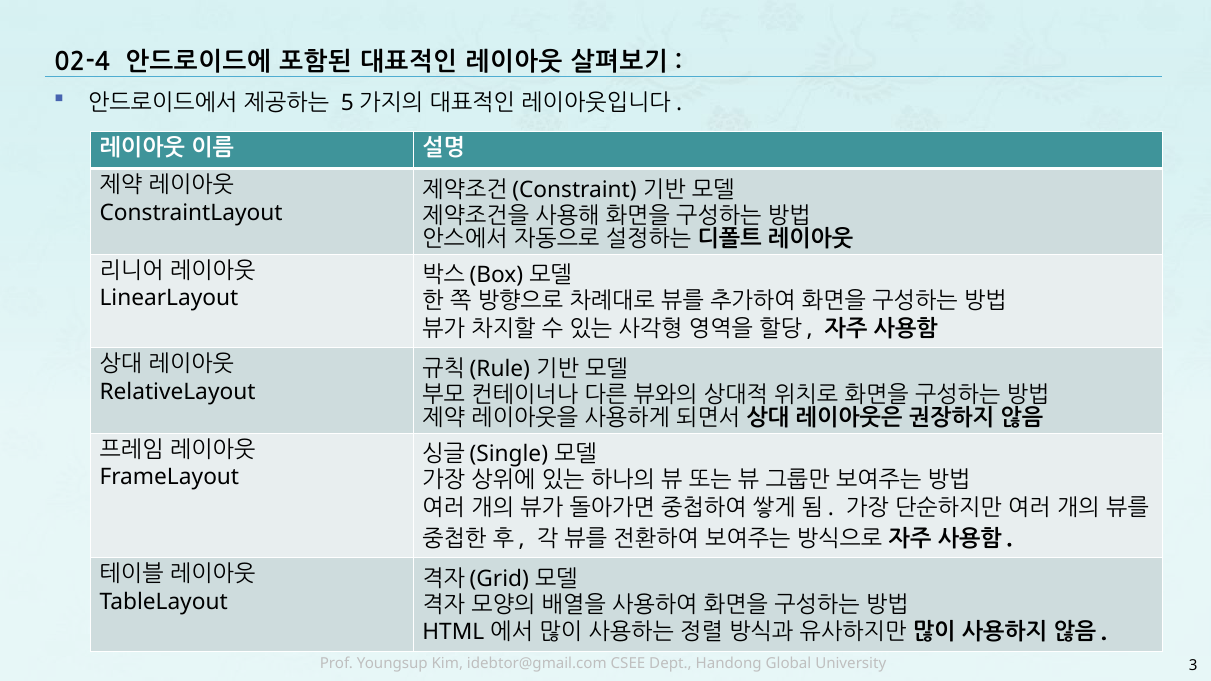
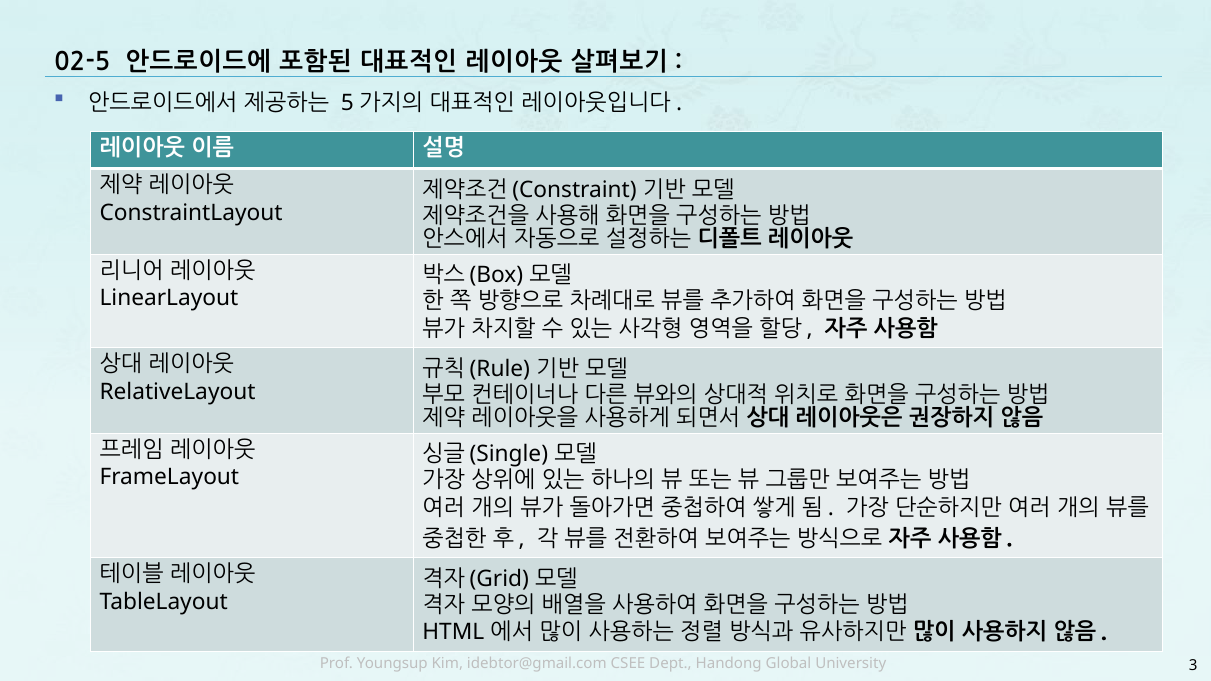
02-4: 02-4 -> 02-5 (82, 62)
